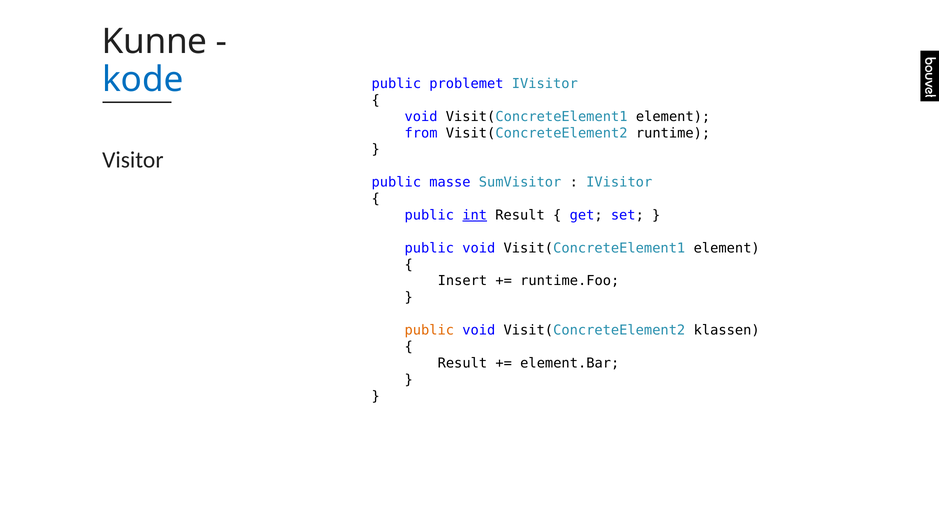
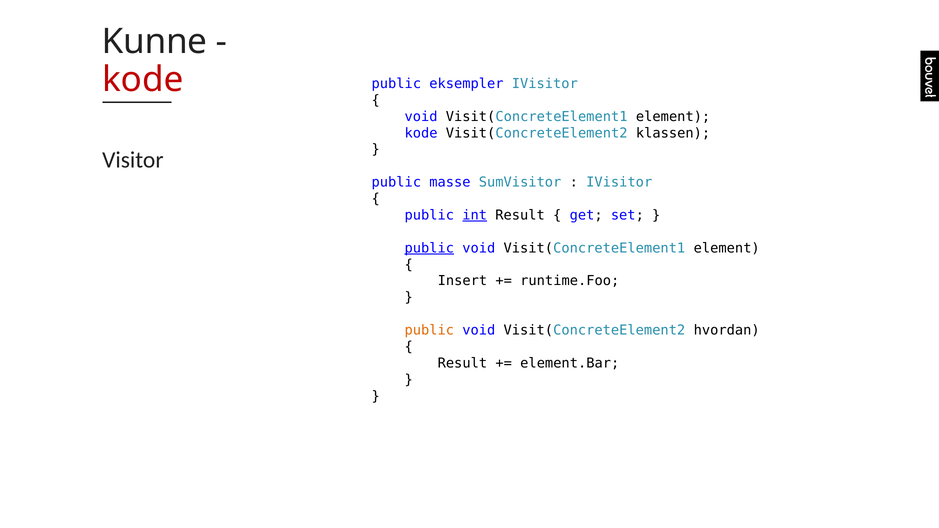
kode colour: blue -> red (143, 79)
problemet: problemet -> eksempler (466, 84)
from: from -> kode (421, 133)
runtime: runtime -> klassen (673, 133)
public underline: none -> present (429, 248)
klassen: klassen -> hvordan (727, 330)
